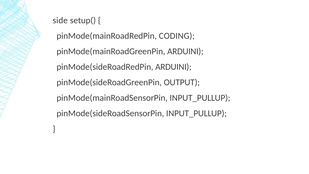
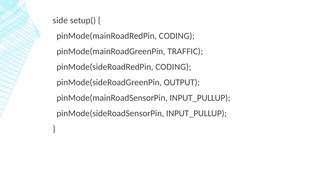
pinMode(mainRoadGreenPin ARDUINI: ARDUINI -> TRAFFIC (185, 51)
pinMode(sideRoadRedPin ARDUINI: ARDUINI -> CODING (173, 67)
